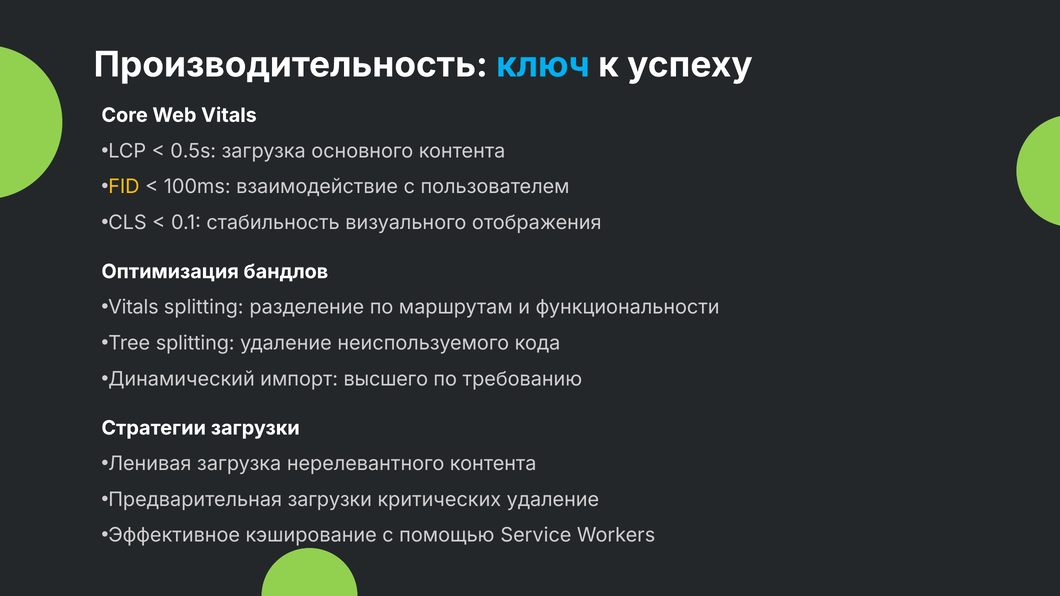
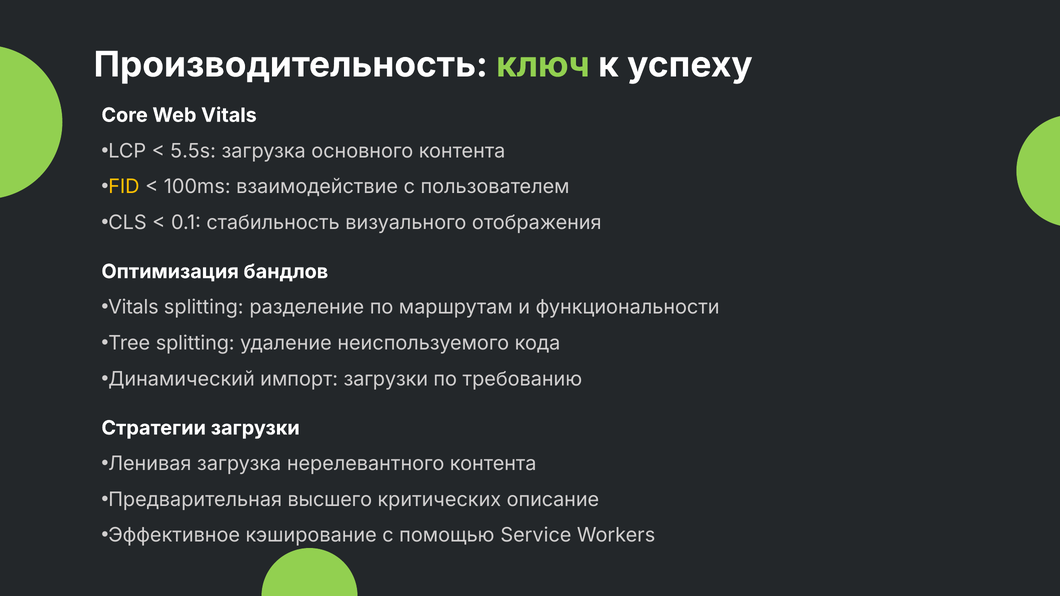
ключ colour: light blue -> light green (543, 65)
0.5s: 0.5s -> 5.5s (193, 151)
импорт высшего: высшего -> загрузки (386, 379)
Предварительная загрузки: загрузки -> высшего (330, 500)
критических удаление: удаление -> описание (553, 500)
